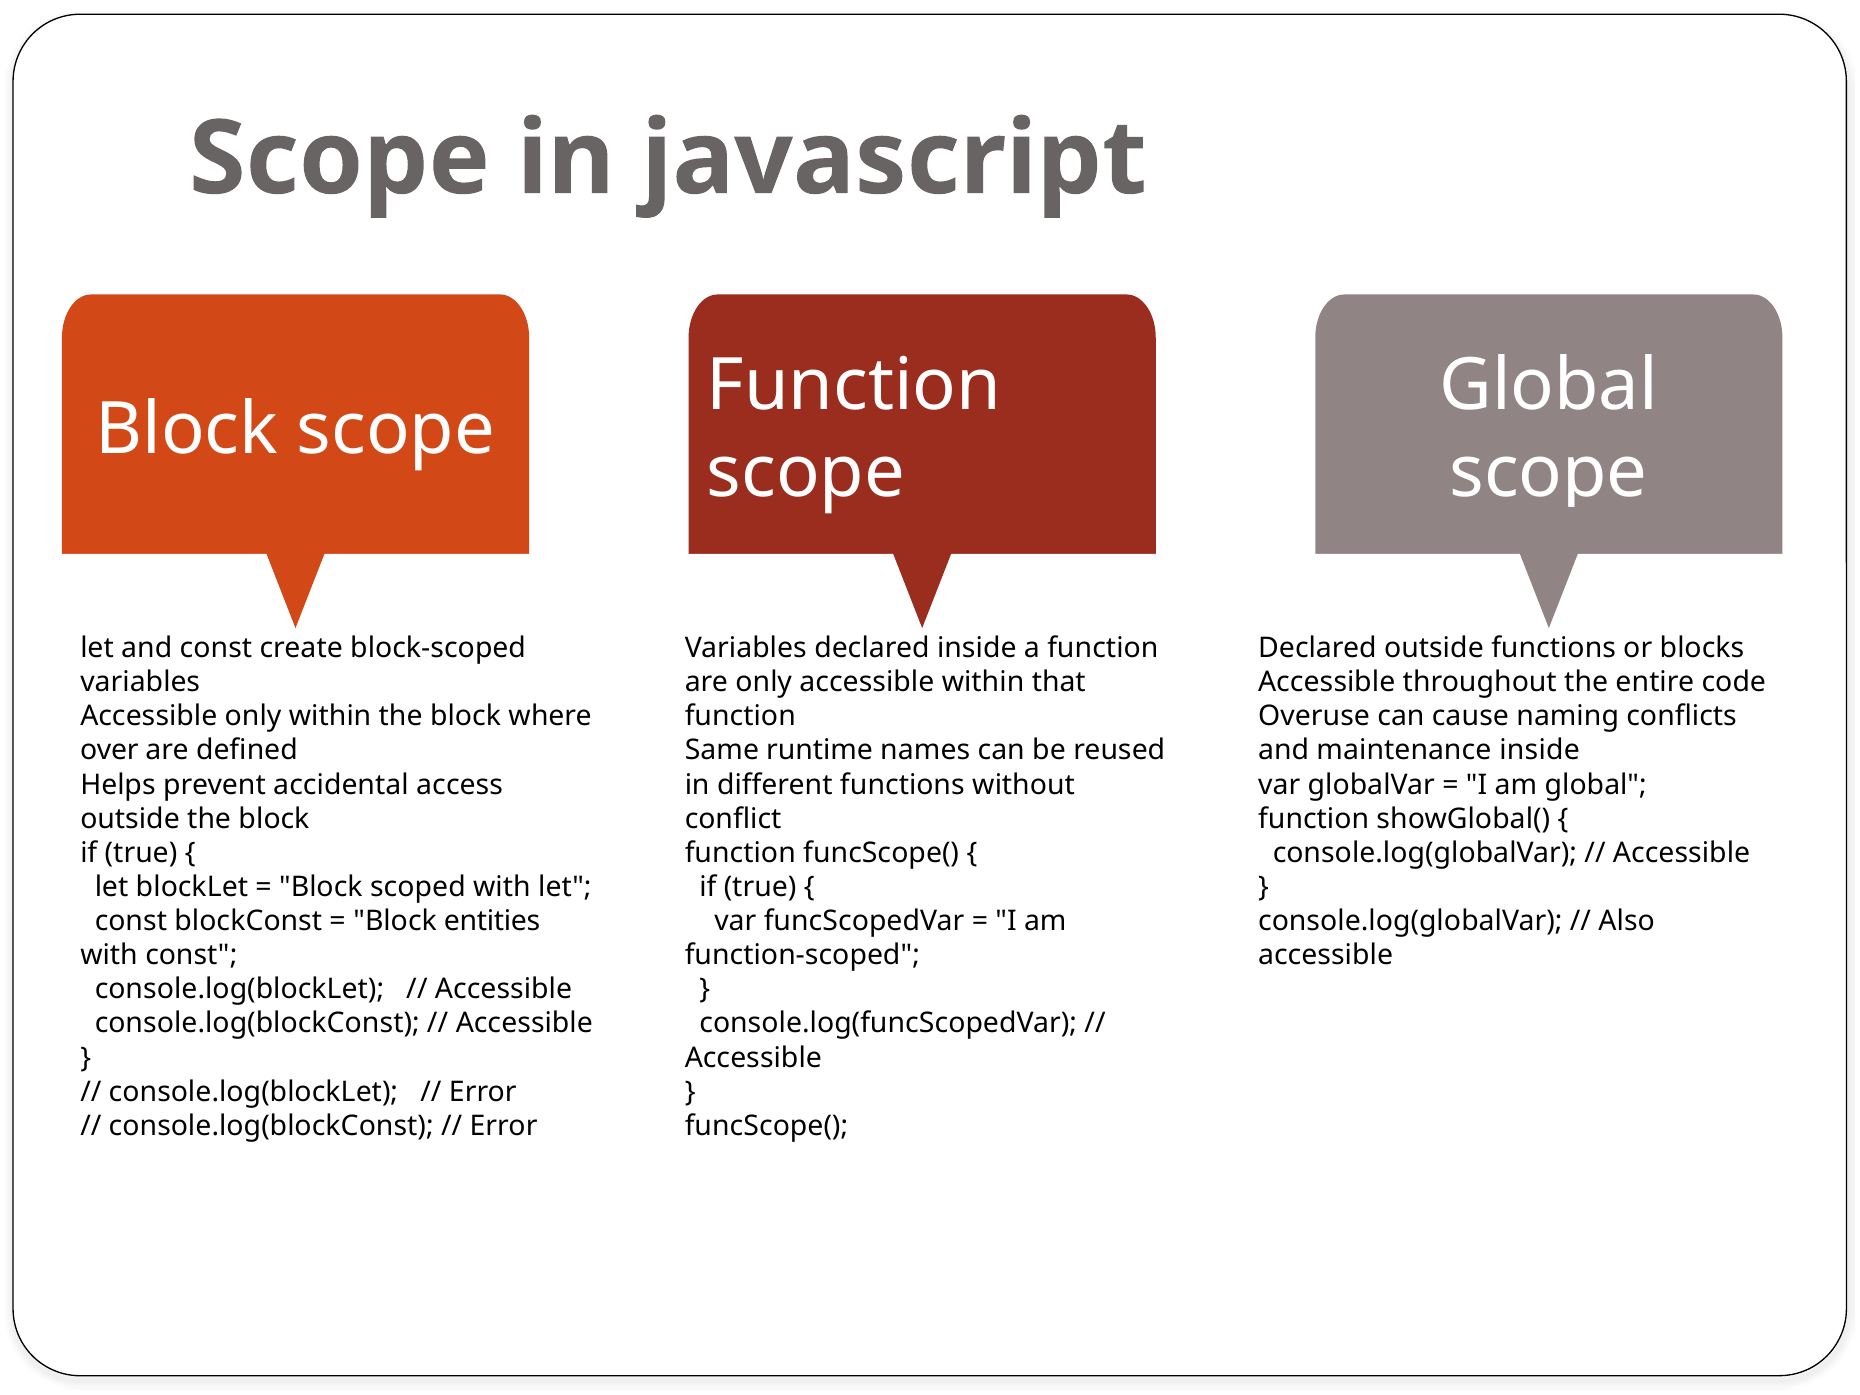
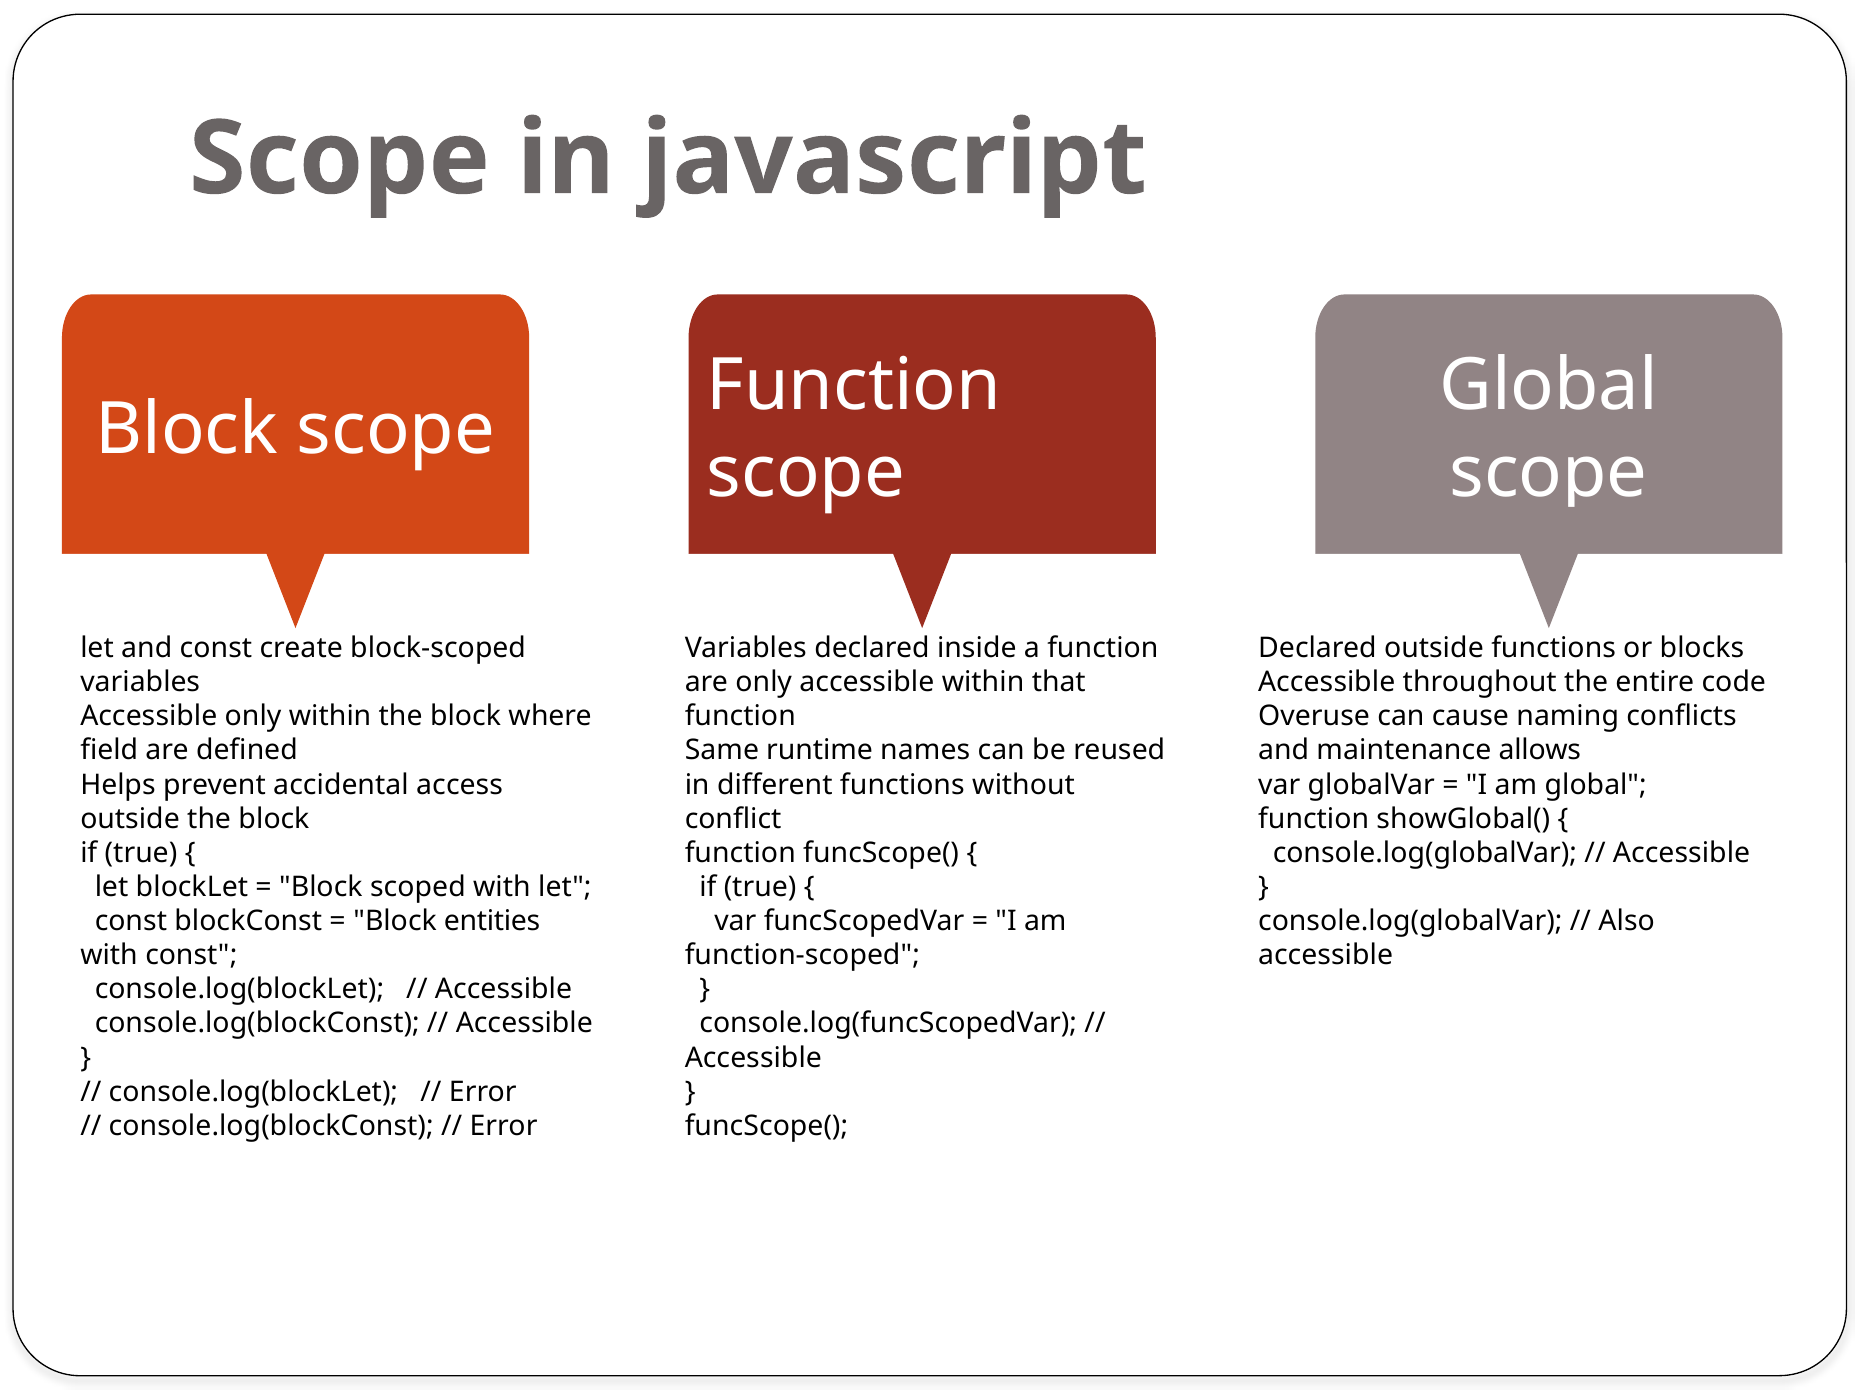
over: over -> field (109, 751)
maintenance inside: inside -> allows (1540, 751)
